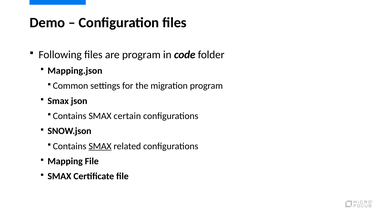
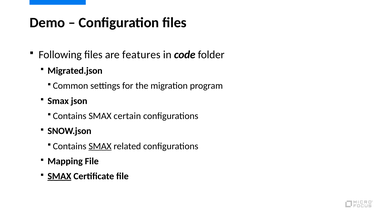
are program: program -> features (141, 55)
Mapping.json: Mapping.json -> Migrated.json (75, 70)
SMAX underline: none -> present (59, 176)
